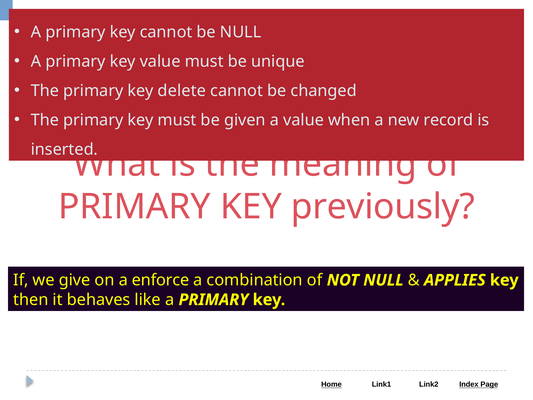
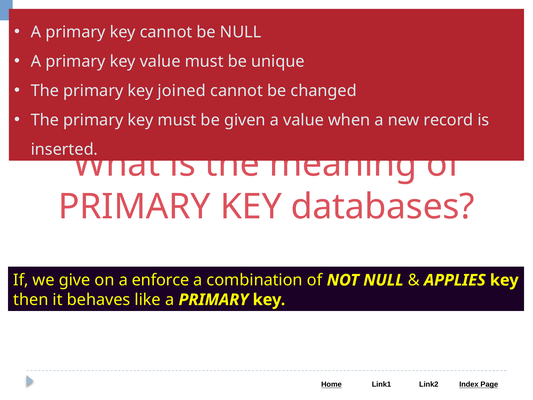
delete: delete -> joined (182, 91)
previously: previously -> databases (383, 207)
